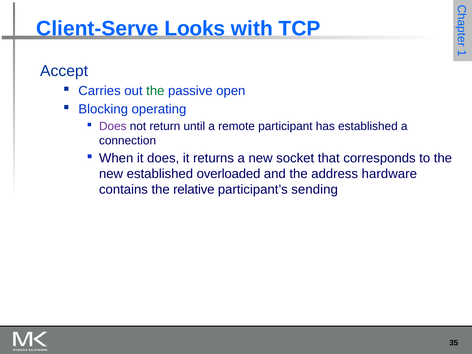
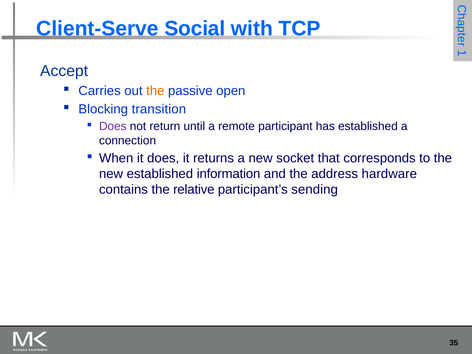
Looks: Looks -> Social (195, 29)
the colour: green -> orange (155, 91)
operating: operating -> transition (159, 109)
overloaded: overloaded -> information (229, 174)
